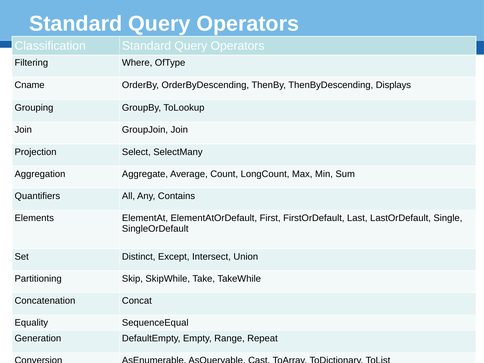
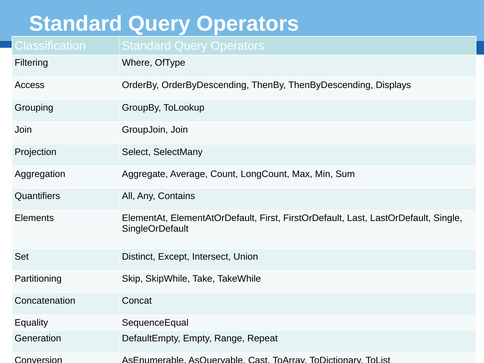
Cname: Cname -> Access (30, 85)
